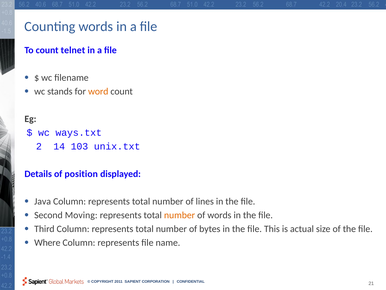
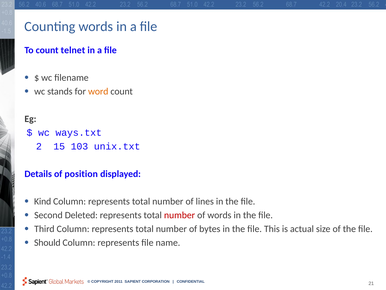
14: 14 -> 15 (59, 146)
Java: Java -> Kind (43, 201)
Moving: Moving -> Deleted (81, 215)
number colour: orange -> red (180, 215)
Where: Where -> Should (47, 242)
